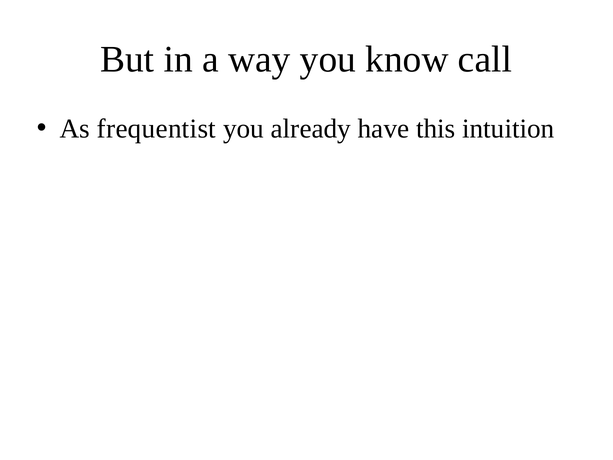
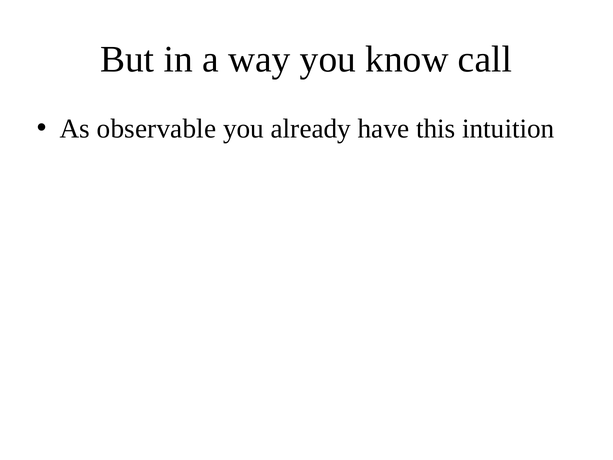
frequentist: frequentist -> observable (157, 129)
